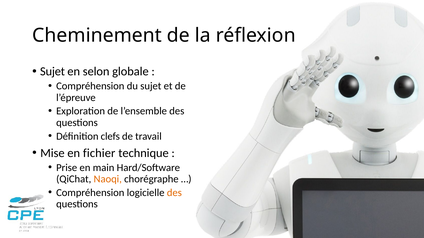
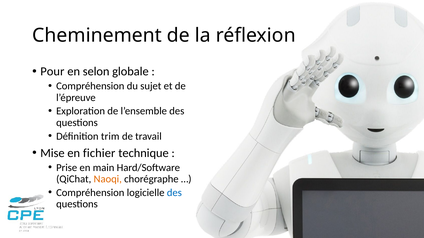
Sujet: Sujet -> Pour (52, 72)
clefs: clefs -> trim (110, 136)
des colour: orange -> blue (174, 193)
